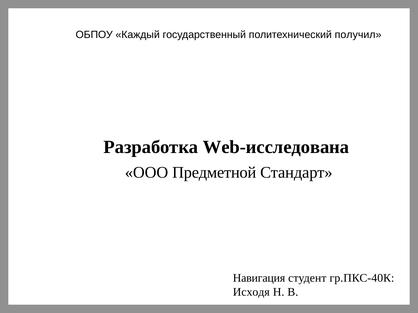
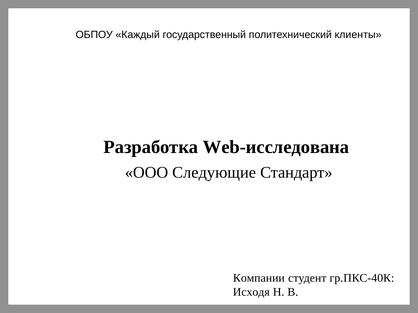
получил: получил -> клиенты (358, 35)
Предметной: Предметной -> Следующие (214, 173)
Навигация: Навигация -> Компании (259, 278)
